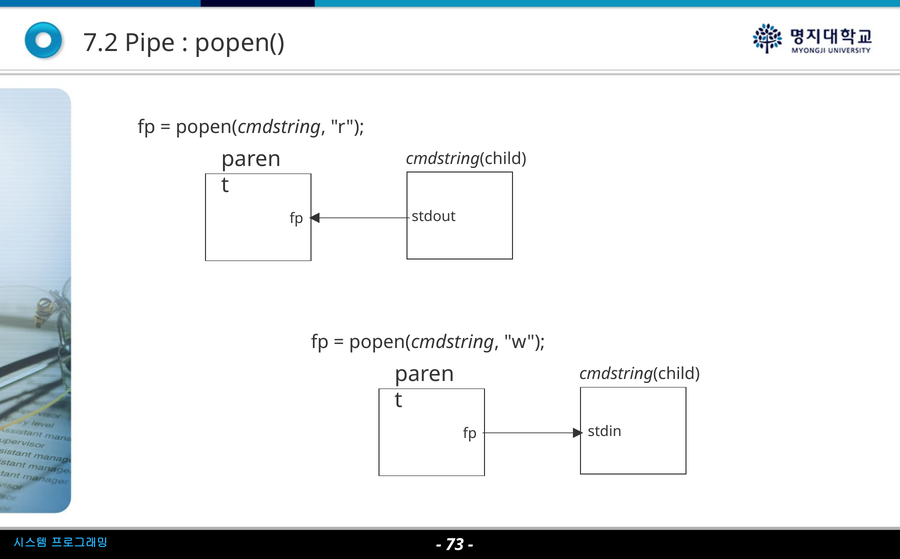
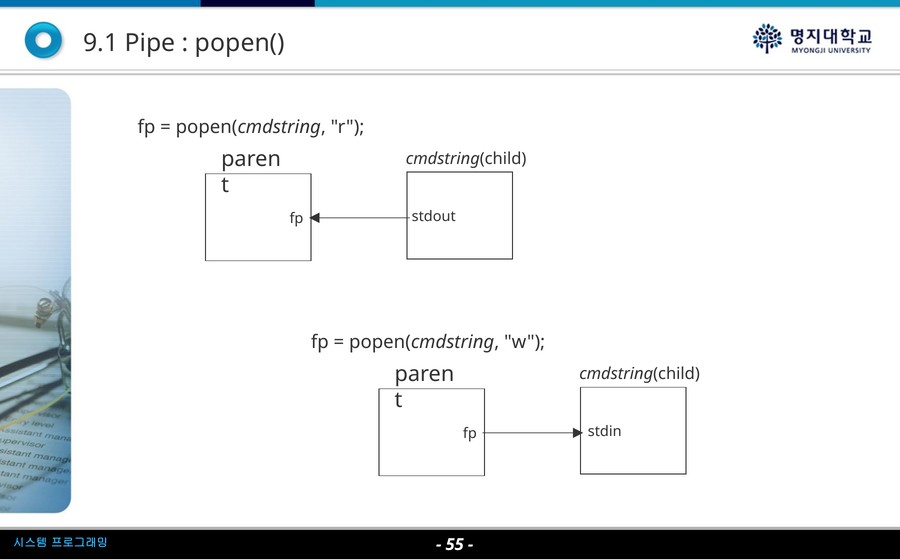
7.2: 7.2 -> 9.1 (101, 43)
73: 73 -> 55 (455, 544)
